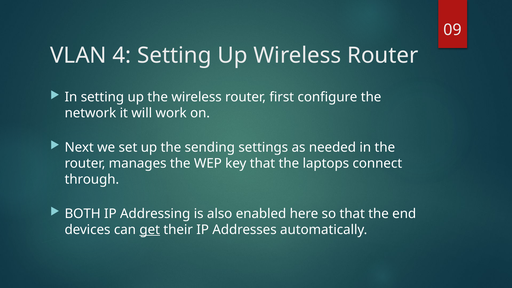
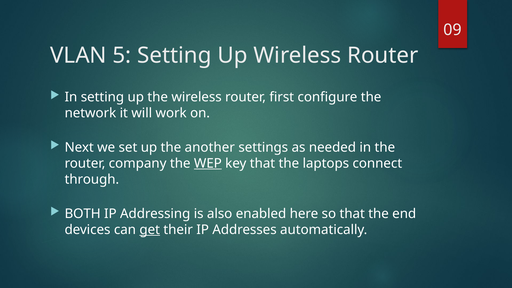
4: 4 -> 5 (122, 55)
sending: sending -> another (210, 147)
manages: manages -> company (138, 163)
WEP underline: none -> present (208, 163)
